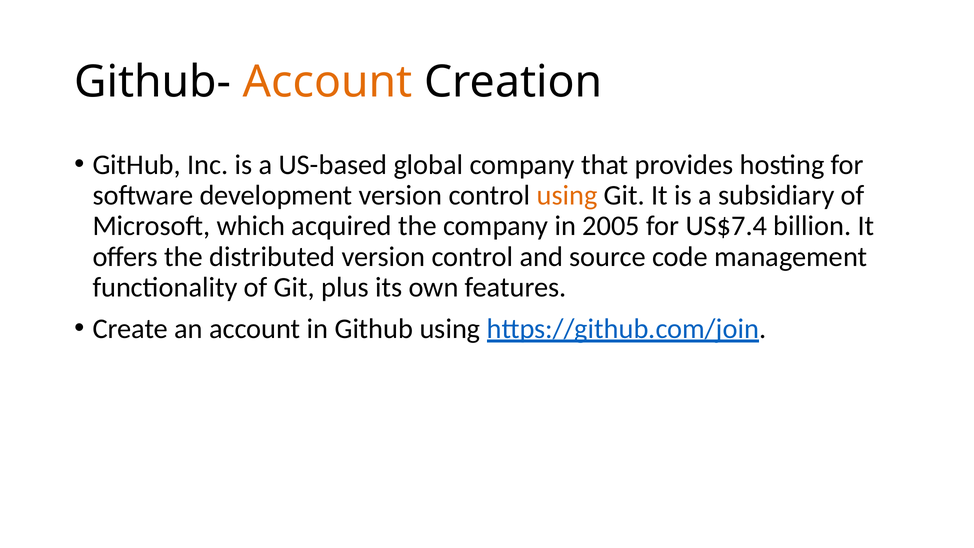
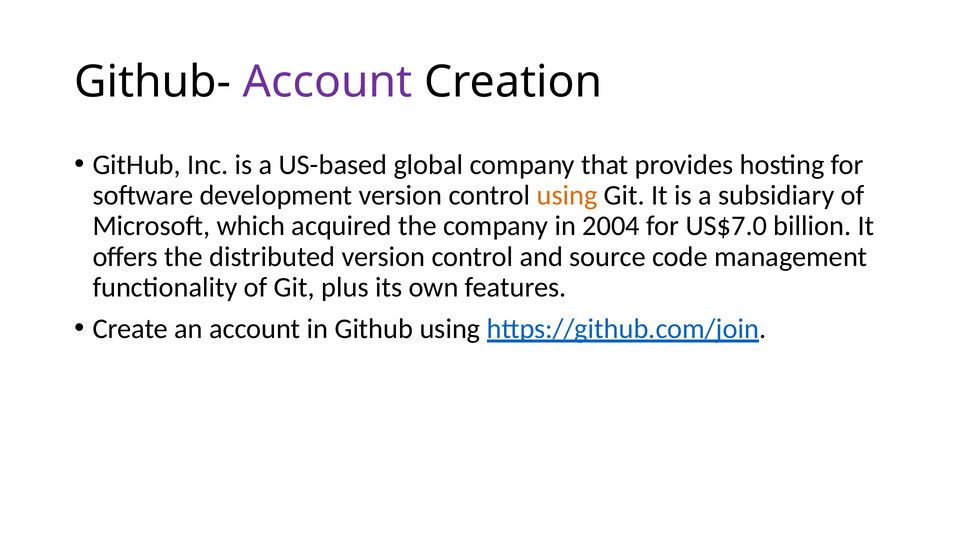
Account colour: orange -> purple (328, 82)
2005: 2005 -> 2004 (611, 226)
US$7.4: US$7.4 -> US$7.0 (726, 226)
